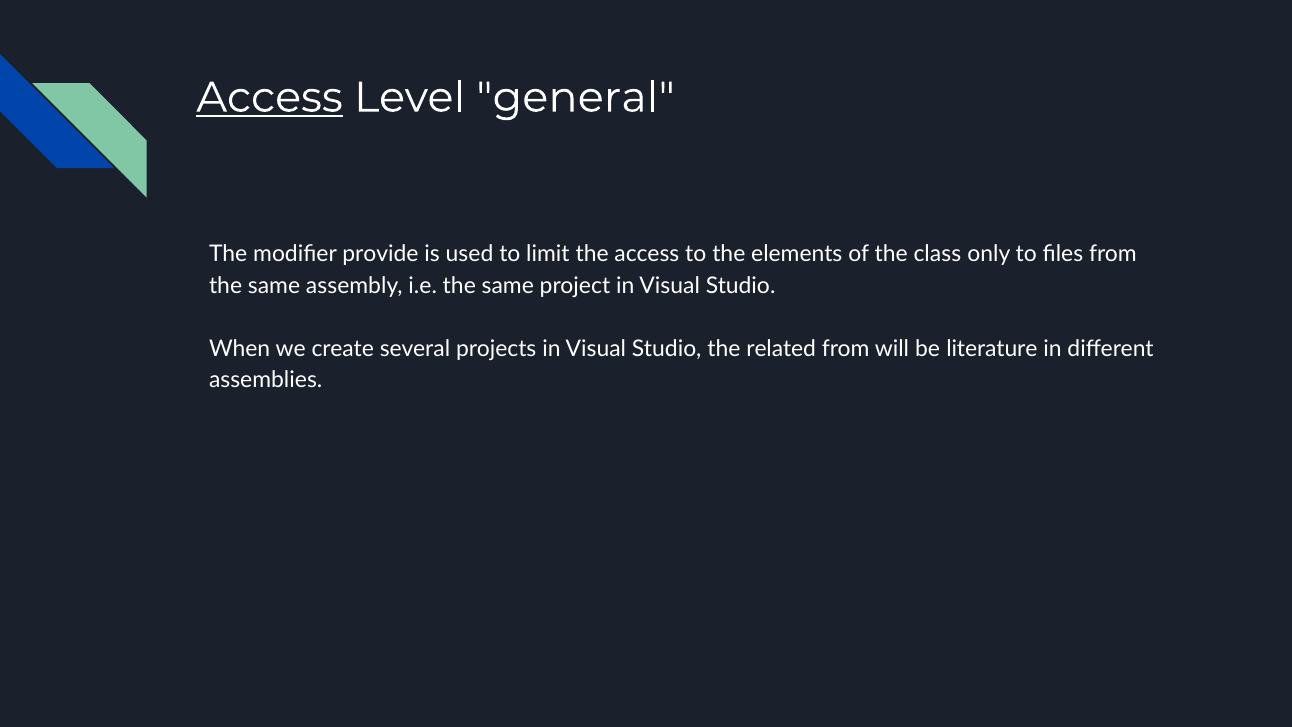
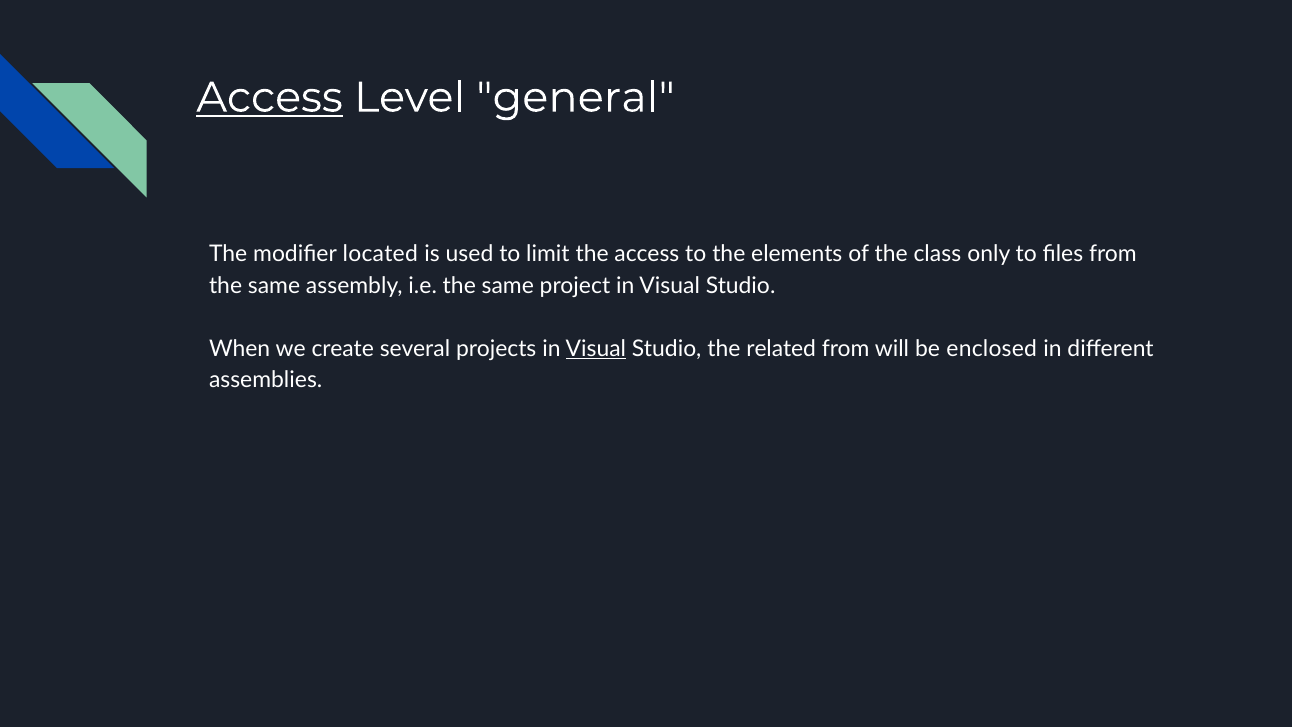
provide: provide -> located (380, 254)
Visual underline: none -> present (596, 349)
literature: literature -> enclosed (992, 349)
